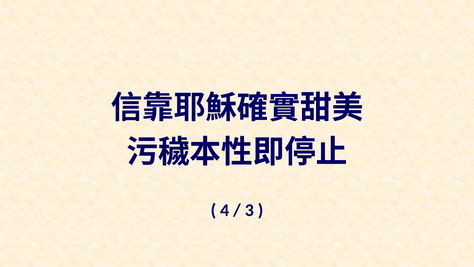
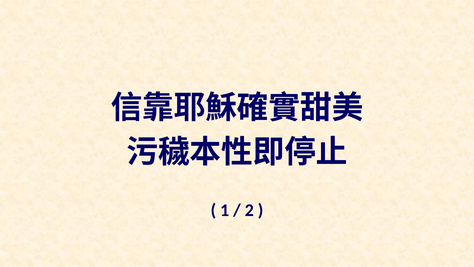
4: 4 -> 1 (225, 210)
3: 3 -> 2 (249, 210)
